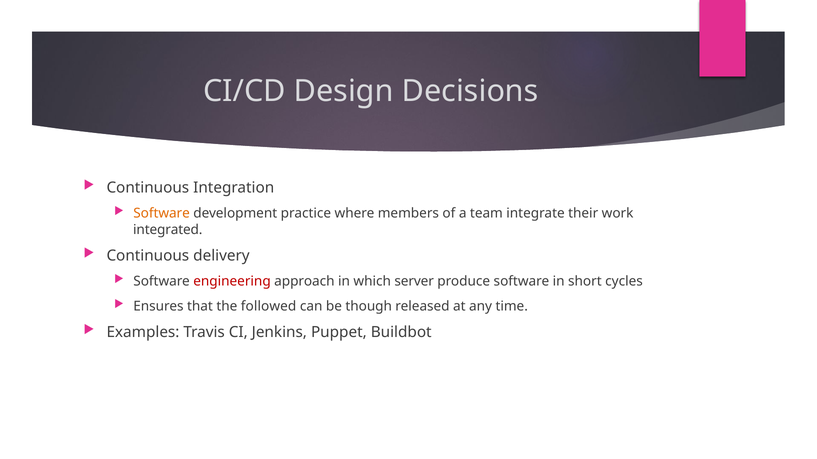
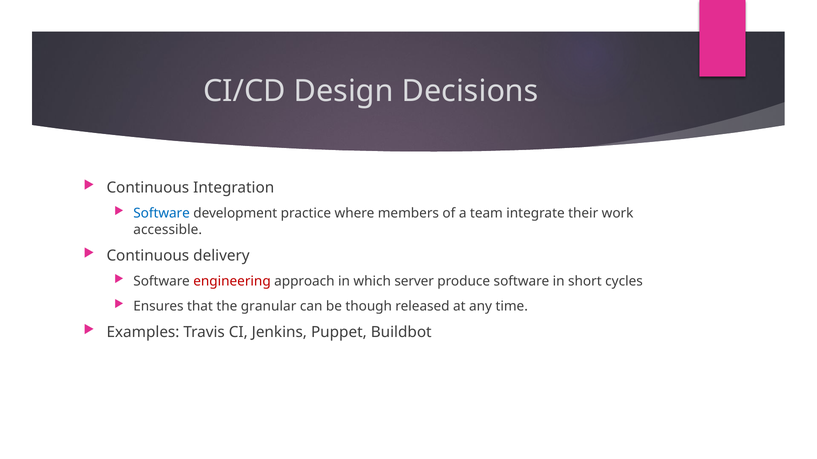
Software colour: orange -> blue (162, 214)
integrated: integrated -> accessible (168, 230)
followed: followed -> granular (269, 306)
